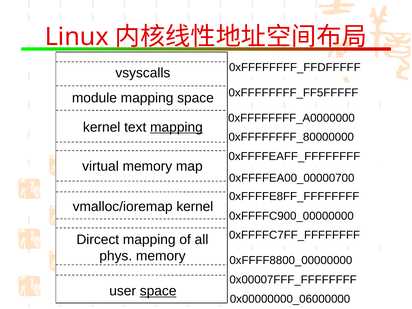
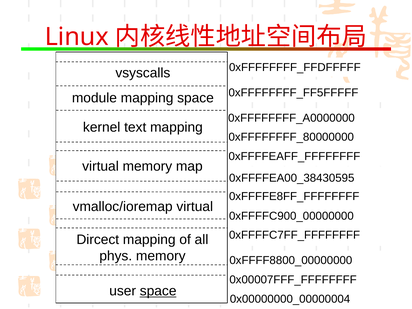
mapping underline: present -> none (176, 127)
0xFFFFEA00_00000700: 0xFFFFEA00_00000700 -> 0xFFFFEA00_38430595 (292, 178)
vmalloc/ioremap kernel: kernel -> virtual (195, 207)
0x00000000_06000000: 0x00000000_06000000 -> 0x00000000_00000004 (290, 299)
